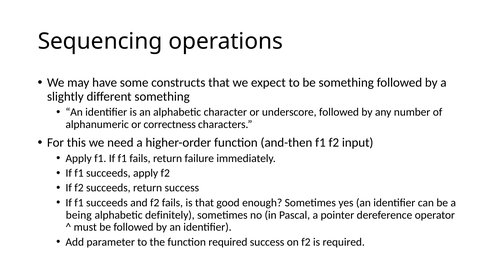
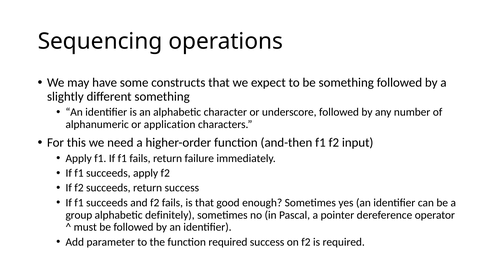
correctness: correctness -> application (170, 125)
being: being -> group (79, 215)
